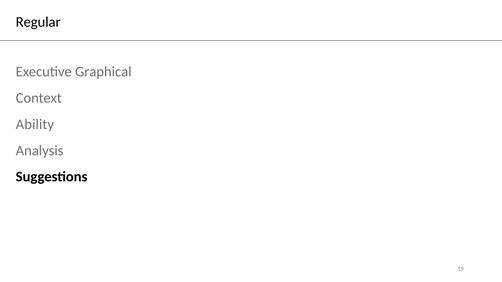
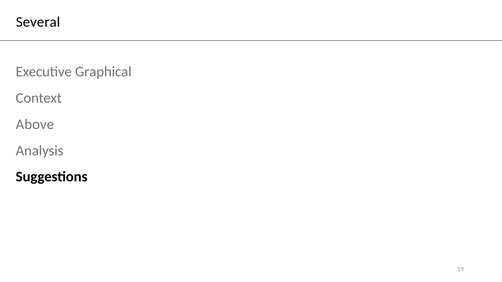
Regular: Regular -> Several (38, 22)
Ability: Ability -> Above (35, 124)
